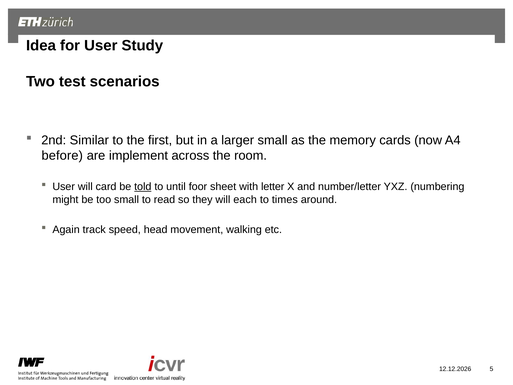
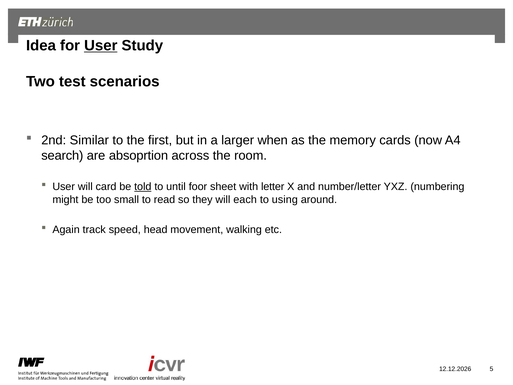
User underline: none -> present (101, 45)
larger small: small -> when (273, 140)
before: before -> search (62, 156)
implement: implement -> absoprtion (138, 156)
times: times -> using (285, 199)
